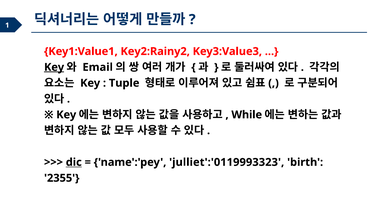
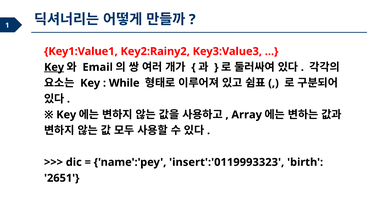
Tuple: Tuple -> While (124, 83)
While: While -> Array (247, 115)
dic underline: present -> none (74, 163)
julliet':'0119993323: julliet':'0119993323 -> insert':'0119993323 (227, 163)
2355: 2355 -> 2651 (62, 179)
